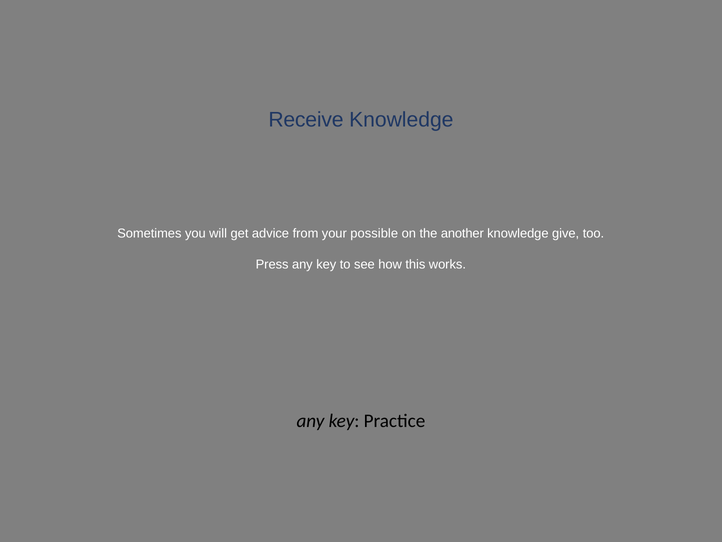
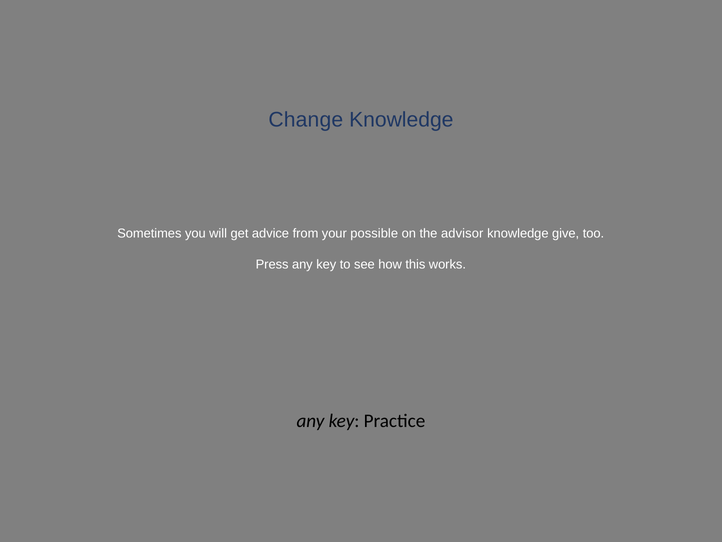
Receive: Receive -> Change (306, 120)
another: another -> advisor (462, 233)
